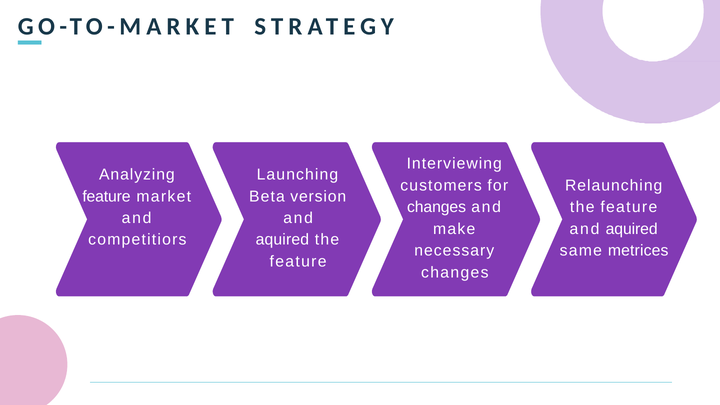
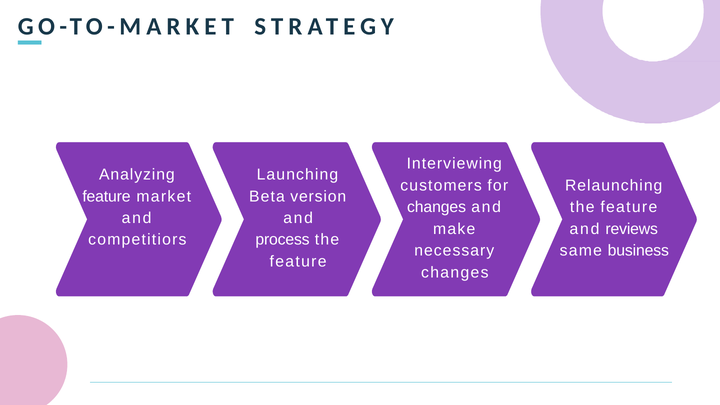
aquired: aquired -> reviews (632, 229)
aquired: aquired -> process (283, 240)
metrices: metrices -> business (638, 251)
